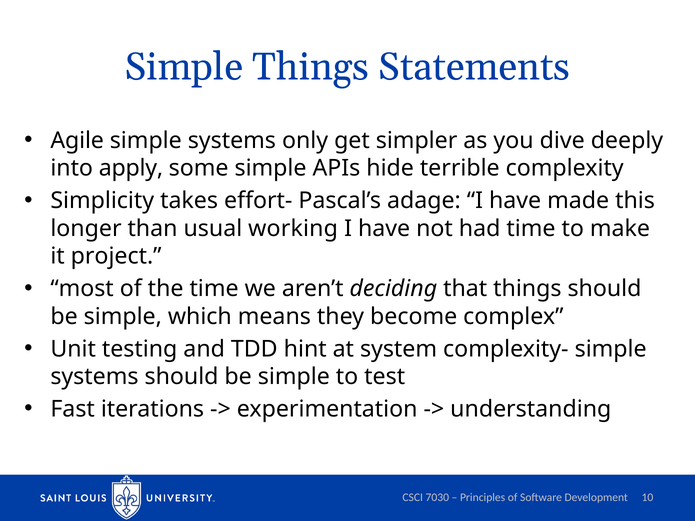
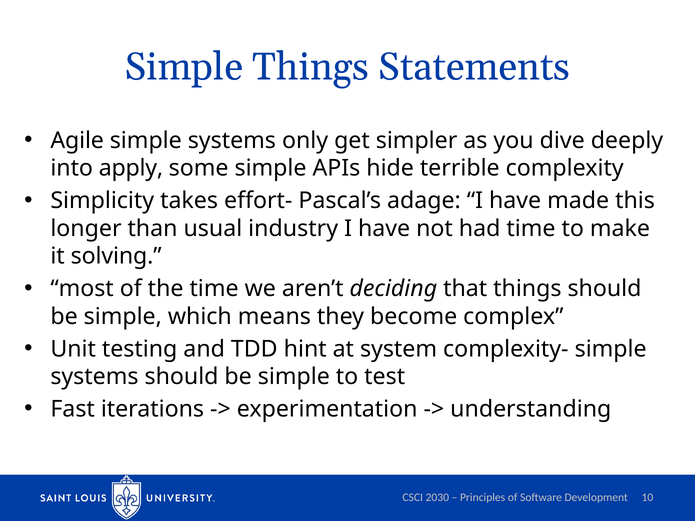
working: working -> industry (293, 229)
project: project -> solving (116, 256)
7030: 7030 -> 2030 (437, 498)
